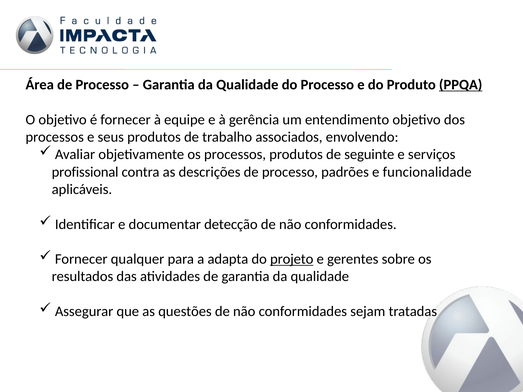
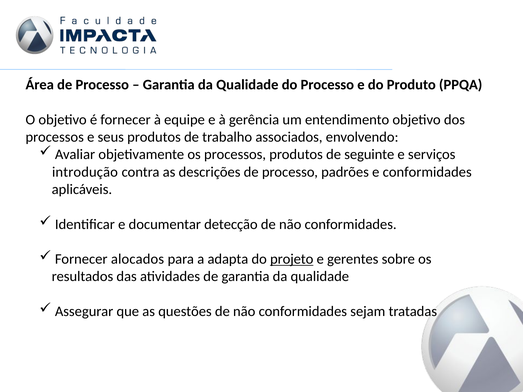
PPQA underline: present -> none (461, 85)
profissional: profissional -> introdução (85, 172)
e funcionalidade: funcionalidade -> conformidades (427, 172)
qualquer: qualquer -> alocados (137, 259)
